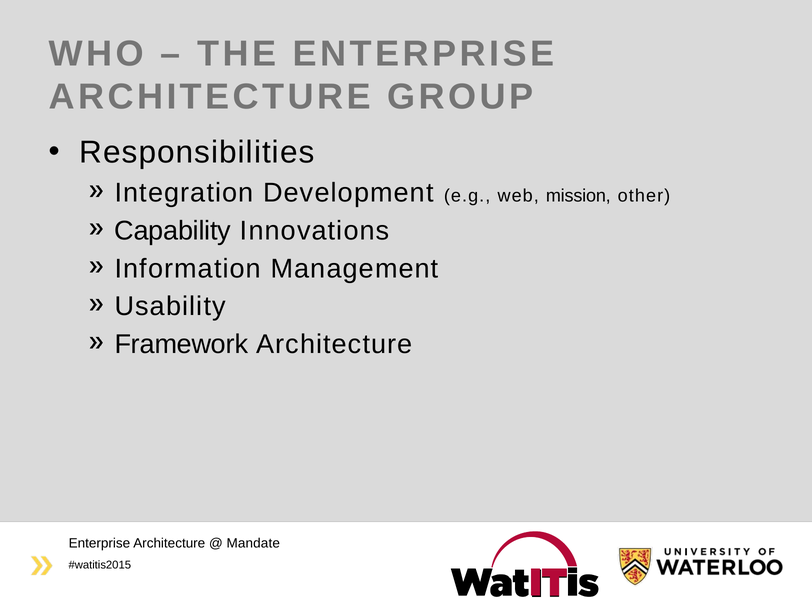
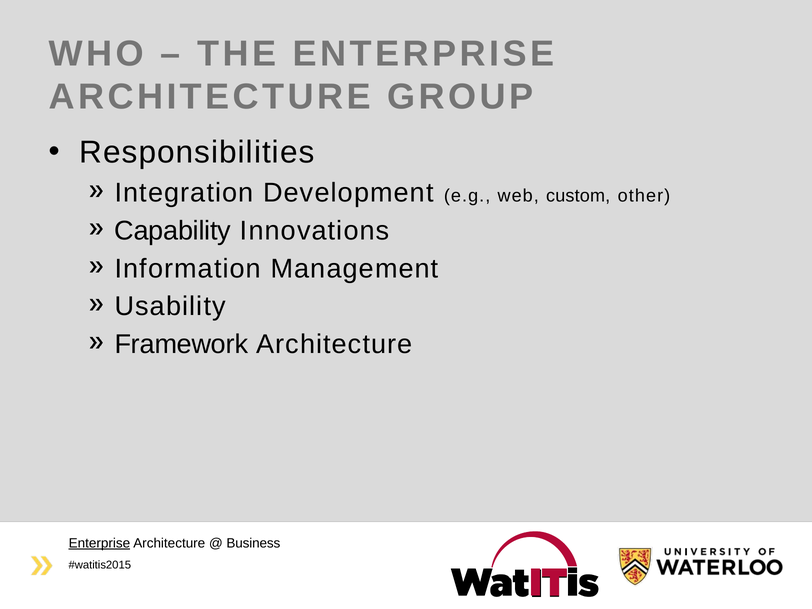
mission: mission -> custom (578, 196)
Enterprise underline: none -> present (99, 543)
Mandate: Mandate -> Business (253, 543)
